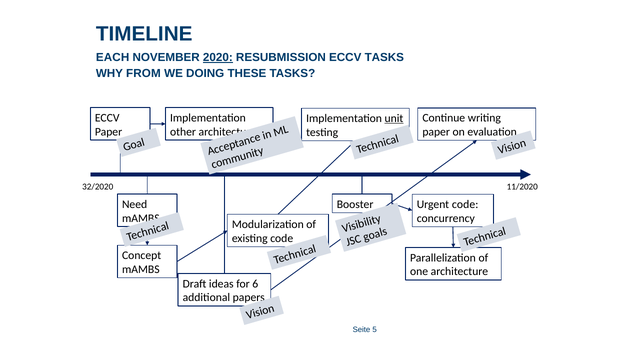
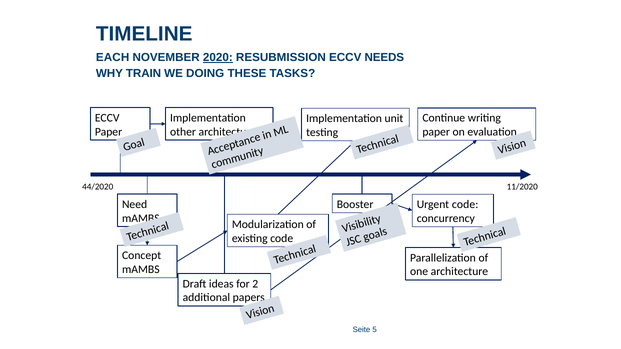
ECCV TASKS: TASKS -> NEEDS (384, 58)
FROM: FROM -> TRAIN (144, 73)
unit underline: present -> none (394, 118)
32/2020: 32/2020 -> 44/2020 (98, 187)
6: 6 -> 2 (255, 284)
